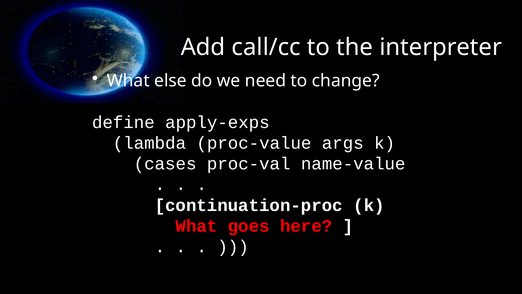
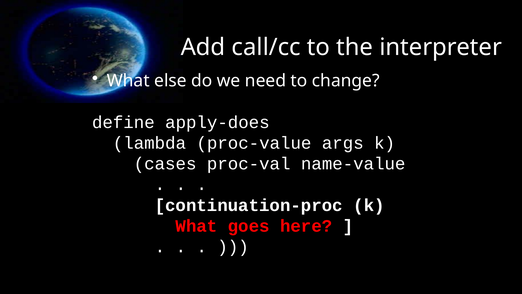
apply-exps: apply-exps -> apply-does (217, 122)
